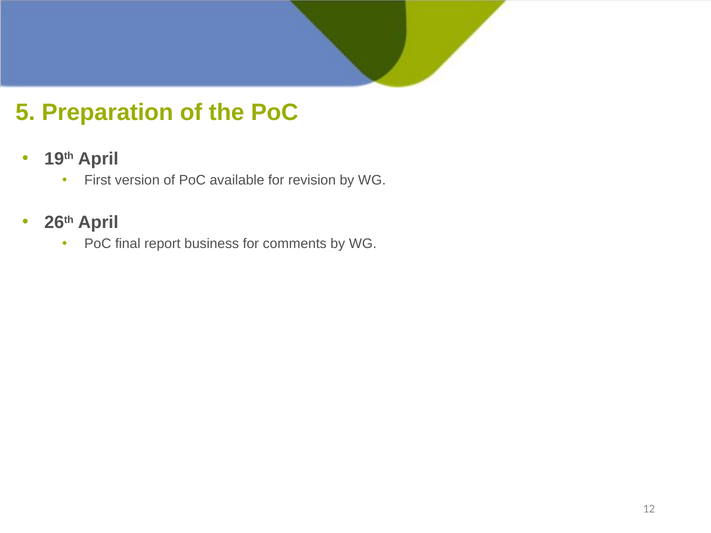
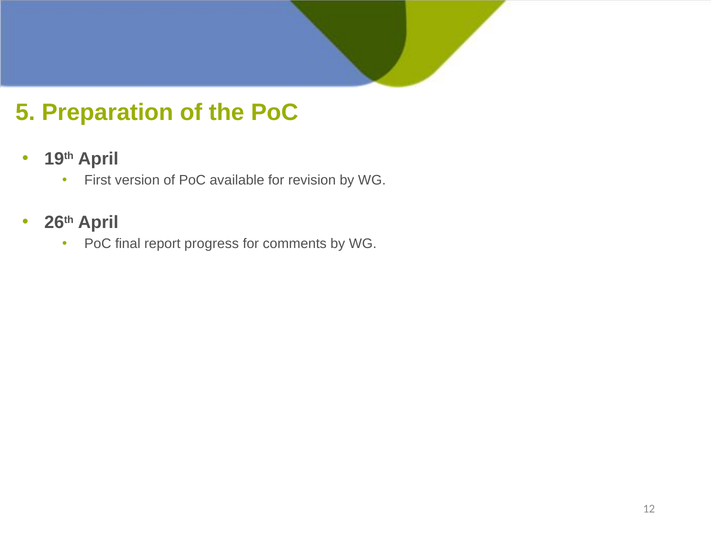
business: business -> progress (212, 244)
